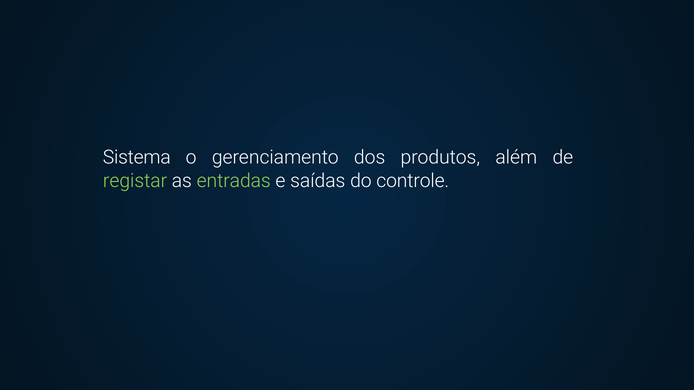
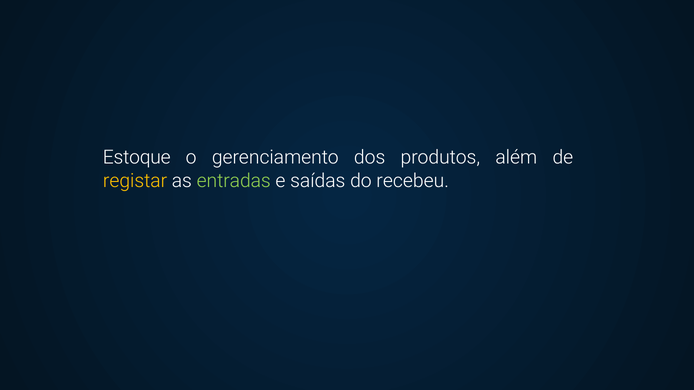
Sistema: Sistema -> Estoque (137, 158)
registar colour: light green -> yellow (135, 181)
controle: controle -> recebeu (413, 181)
